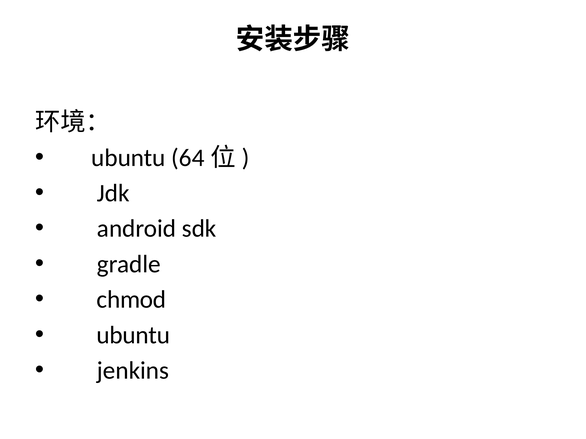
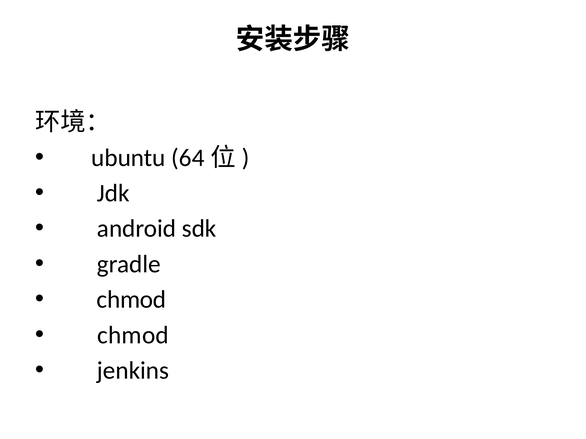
ubuntu: ubuntu -> chmod (133, 335)
